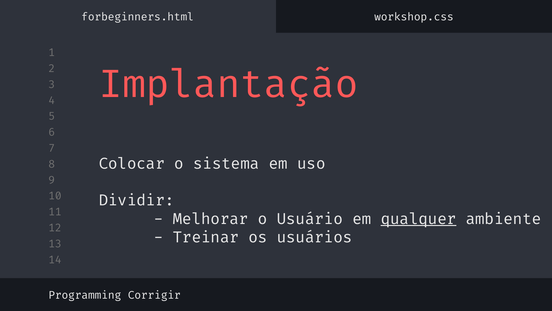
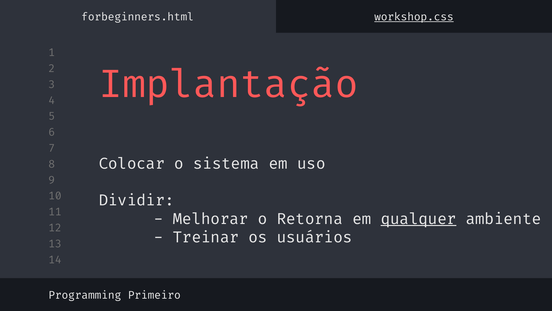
workshop.css underline: none -> present (414, 17)
Usuário: Usuário -> Retorna (310, 219)
Corrigir: Corrigir -> Primeiro (154, 295)
